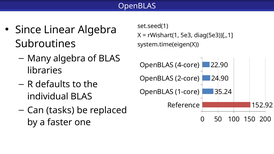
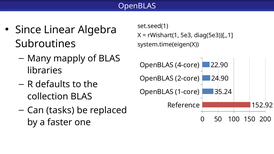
Many algebra: algebra -> mapply (69, 59)
individual: individual -> collection (48, 96)
